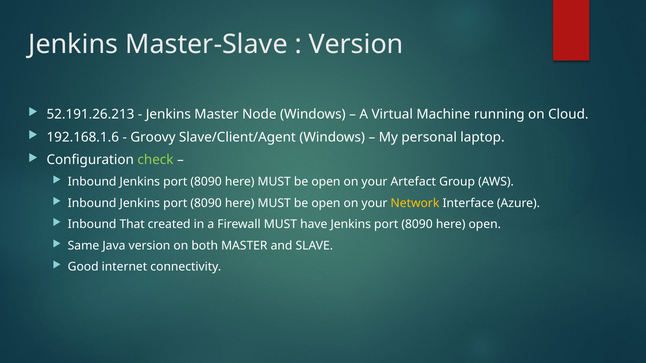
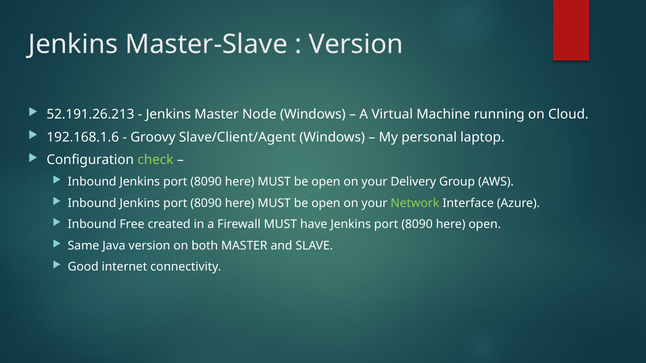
Artefact: Artefact -> Delivery (413, 182)
Network colour: yellow -> light green (415, 203)
That: That -> Free (132, 225)
